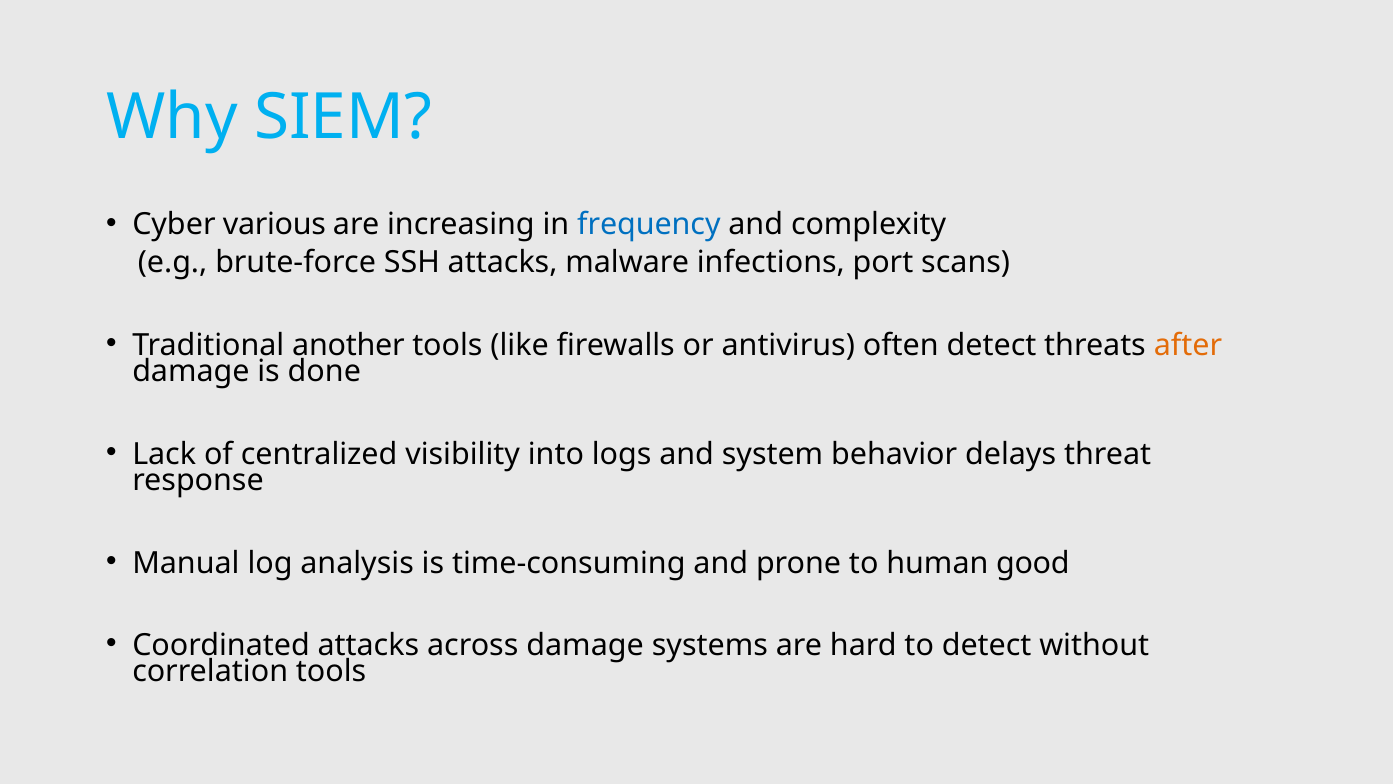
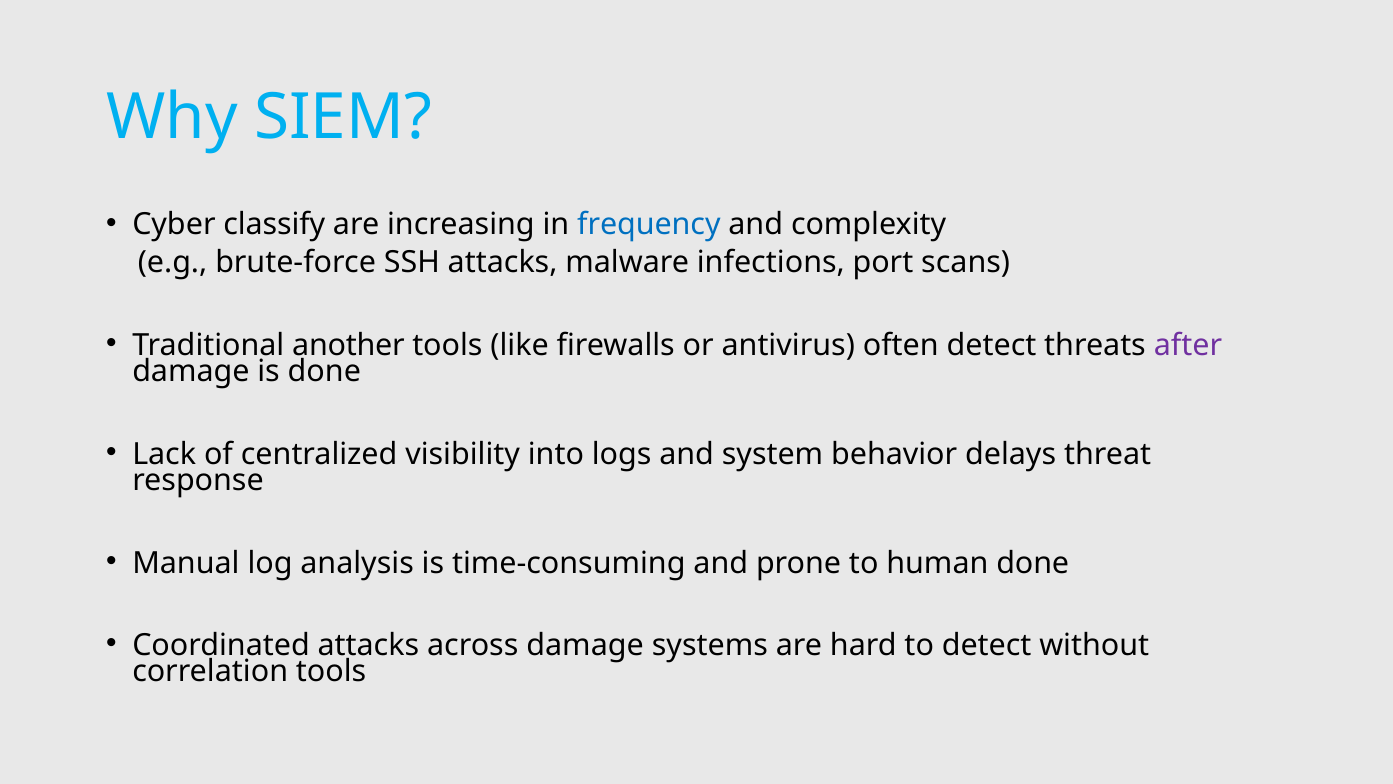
various: various -> classify (274, 225)
after colour: orange -> purple (1188, 345)
human good: good -> done (1033, 563)
